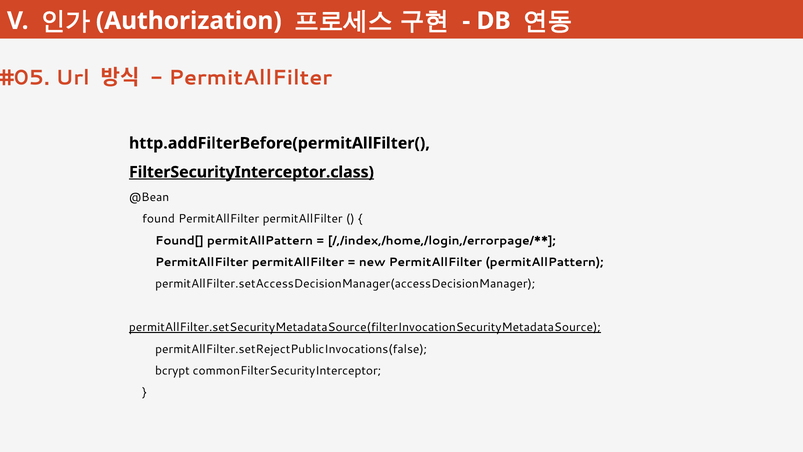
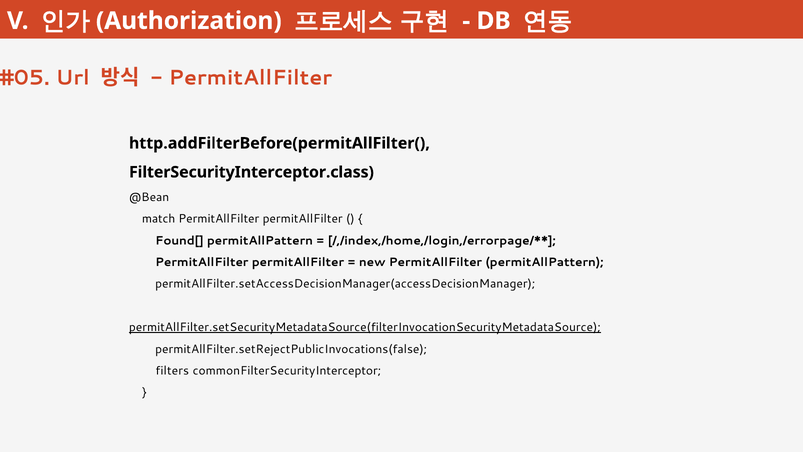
FilterSecurityInterceptor.class underline: present -> none (251, 172)
found: found -> match (159, 219)
bcrypt: bcrypt -> filters (172, 371)
